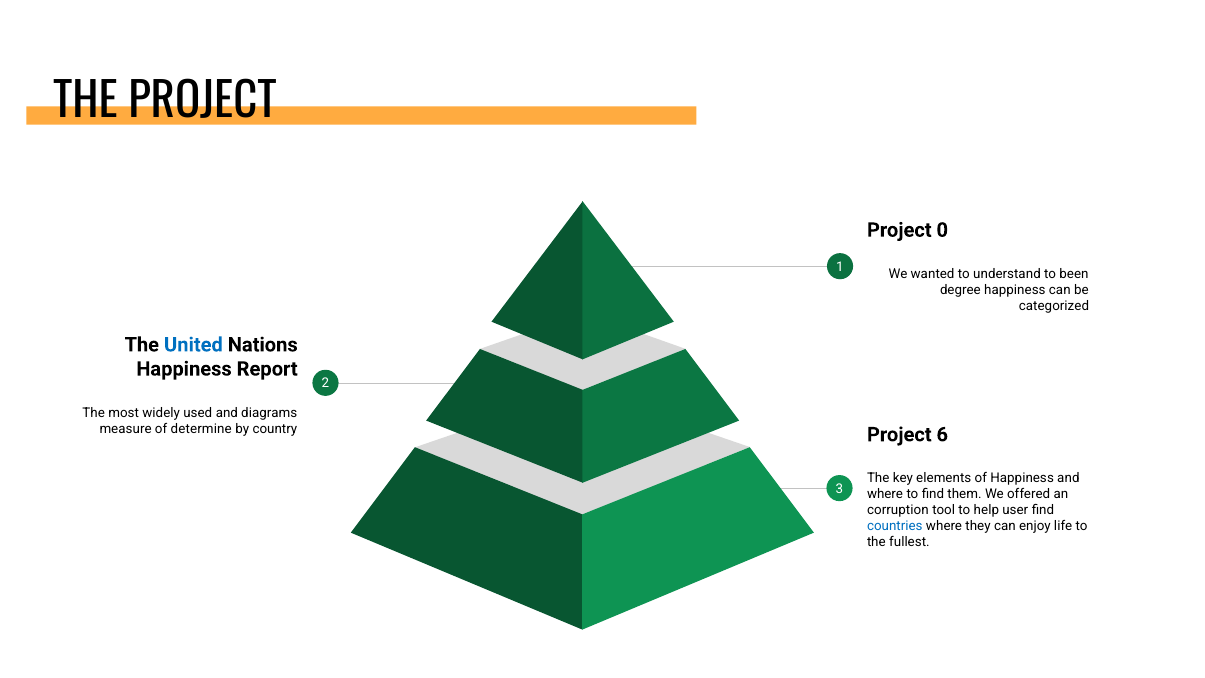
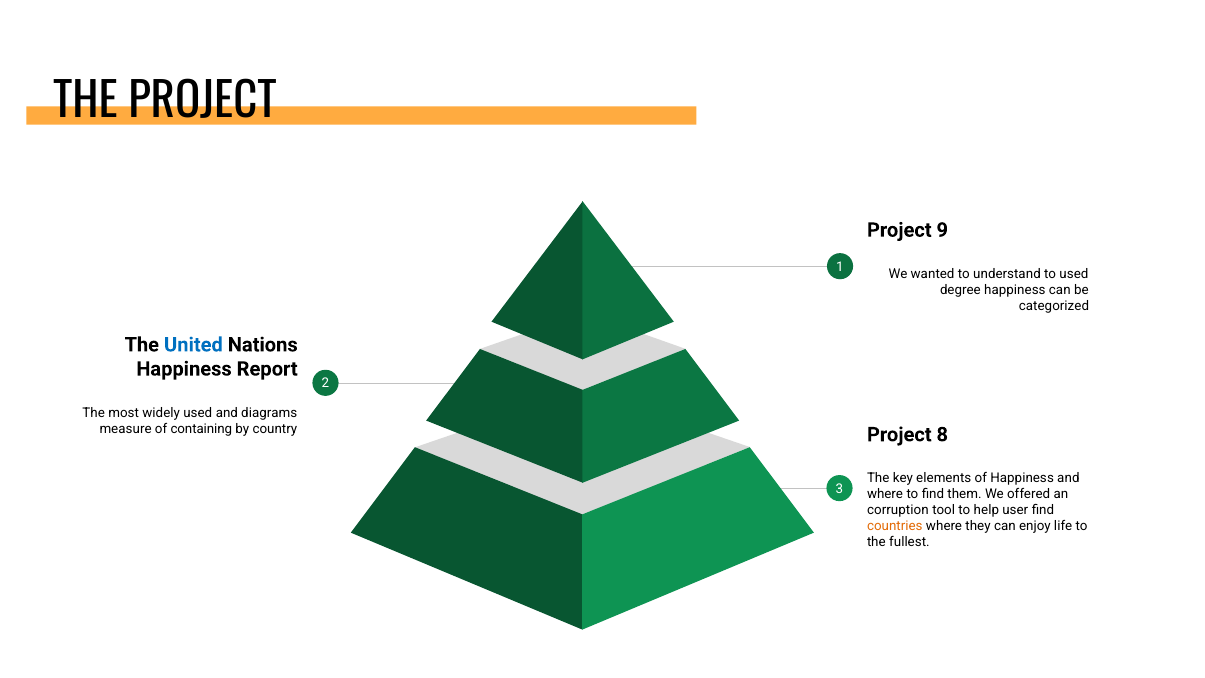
0: 0 -> 9 (942, 230)
to been: been -> used (1074, 274)
determine: determine -> containing (201, 429)
6: 6 -> 8 (942, 435)
countries colour: blue -> orange (895, 526)
